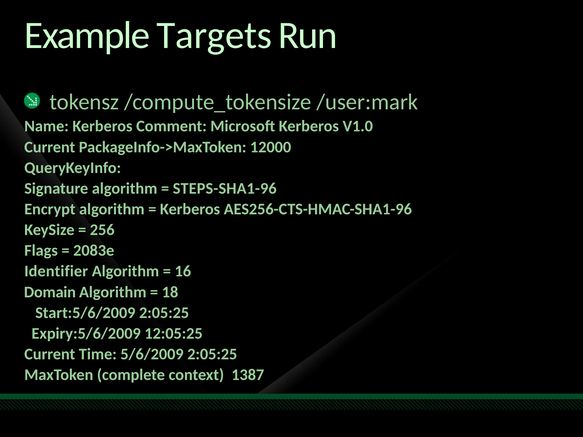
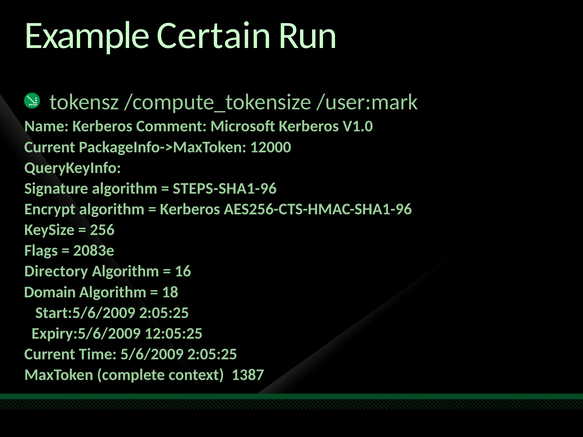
Targets: Targets -> Certain (214, 35)
Identifier: Identifier -> Directory (56, 271)
